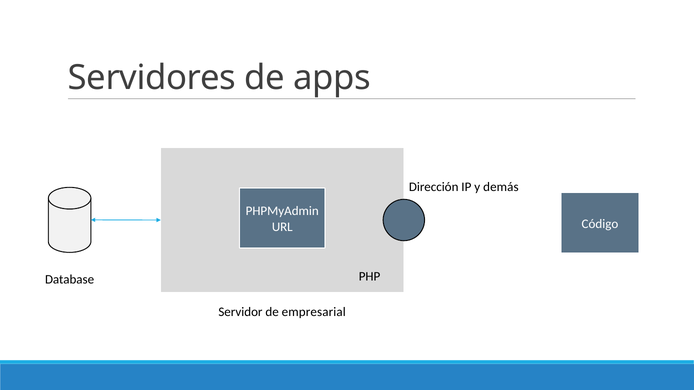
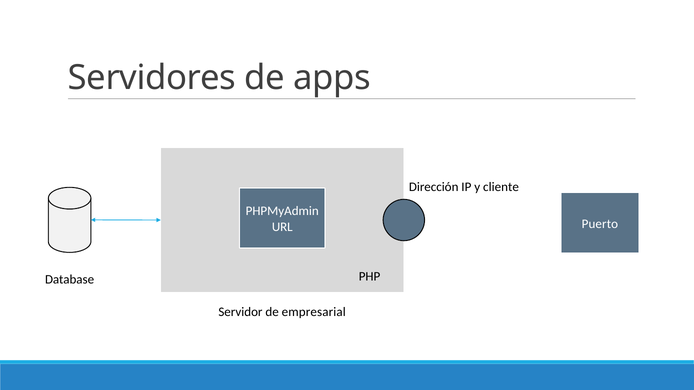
demás: demás -> cliente (501, 187)
Código: Código -> Puerto (600, 224)
